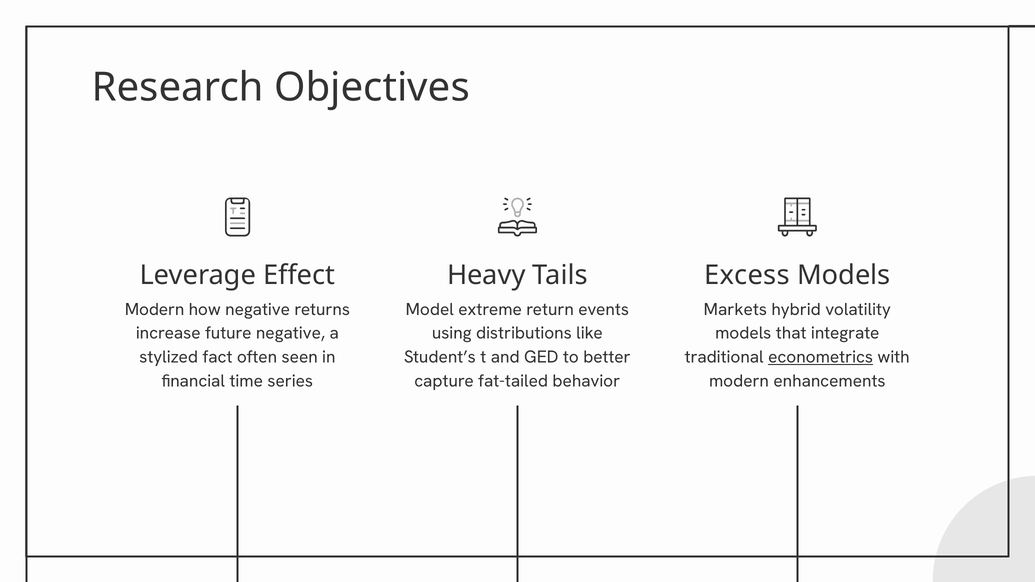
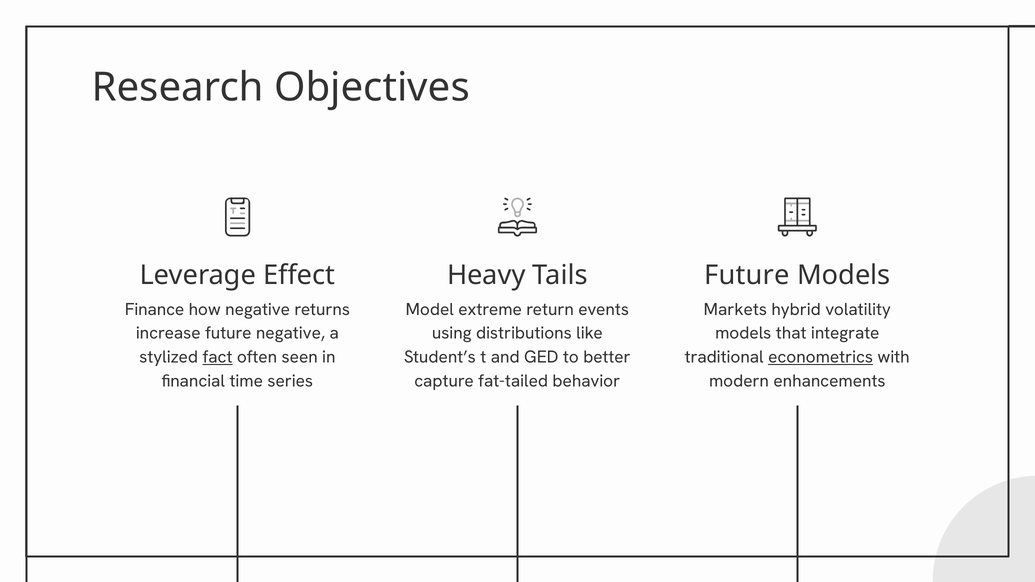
Tails Excess: Excess -> Future (747, 275)
Modern: Modern -> Finance (155, 310)
fact underline: none -> present (218, 357)
